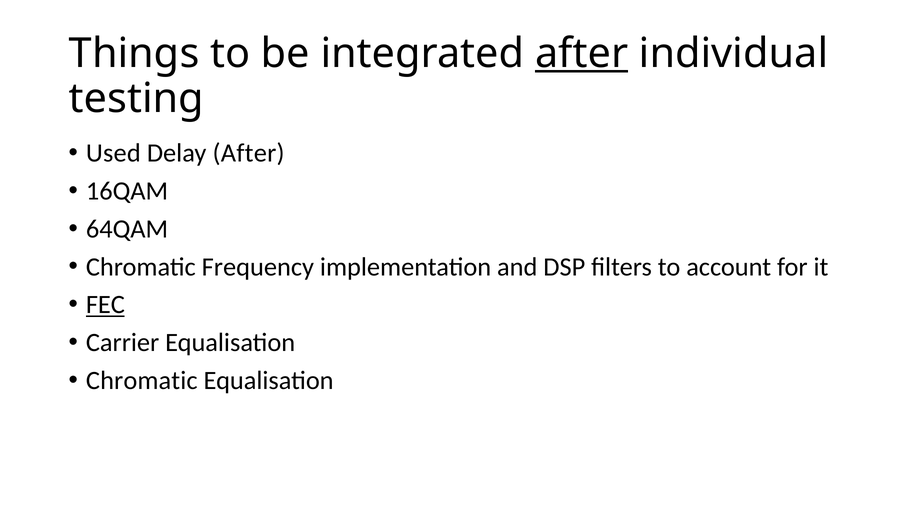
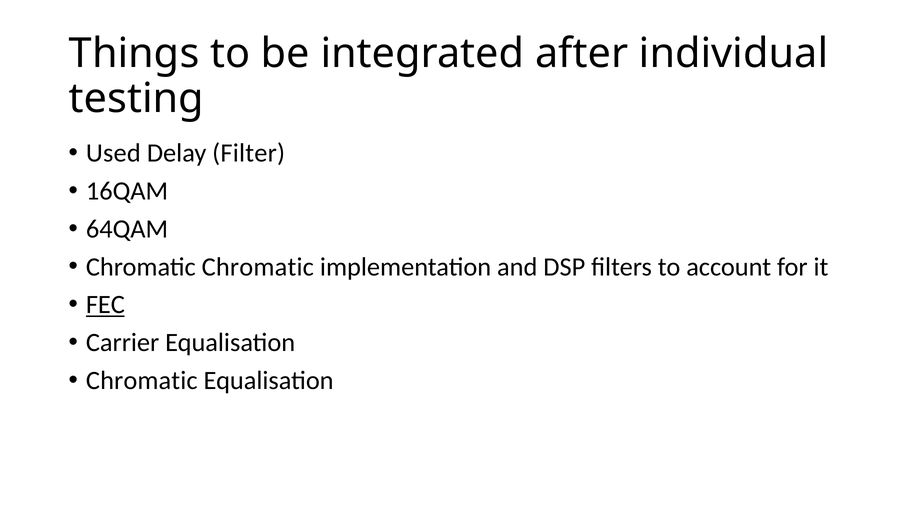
after underline: present -> none (582, 54)
Delay After: After -> Filter (249, 153)
Chromatic Frequency: Frequency -> Chromatic (258, 267)
